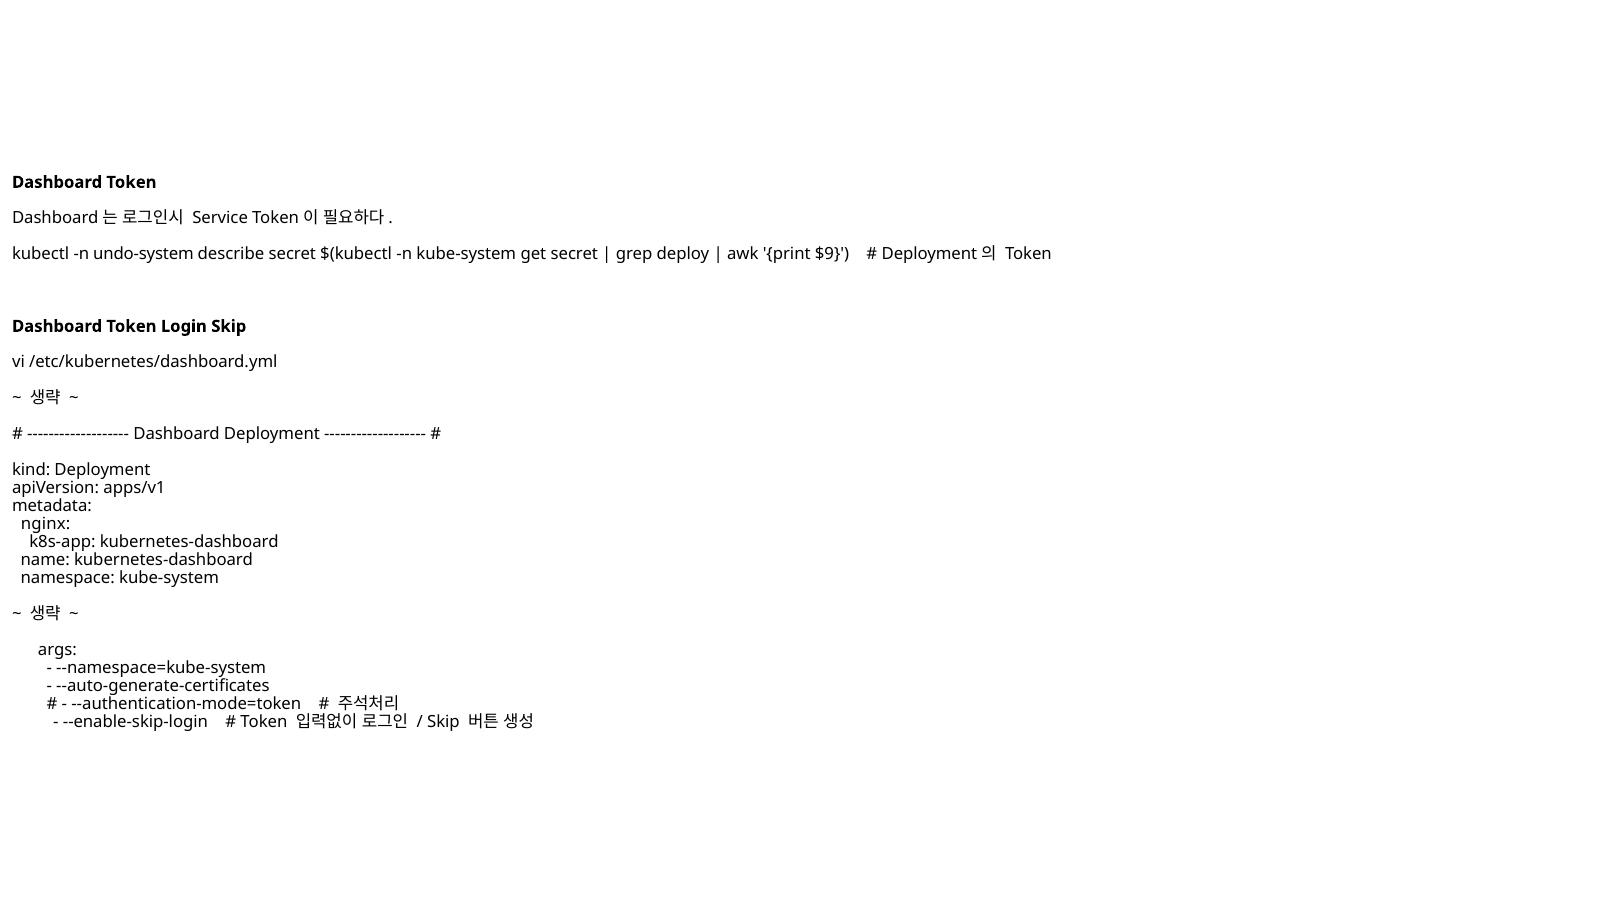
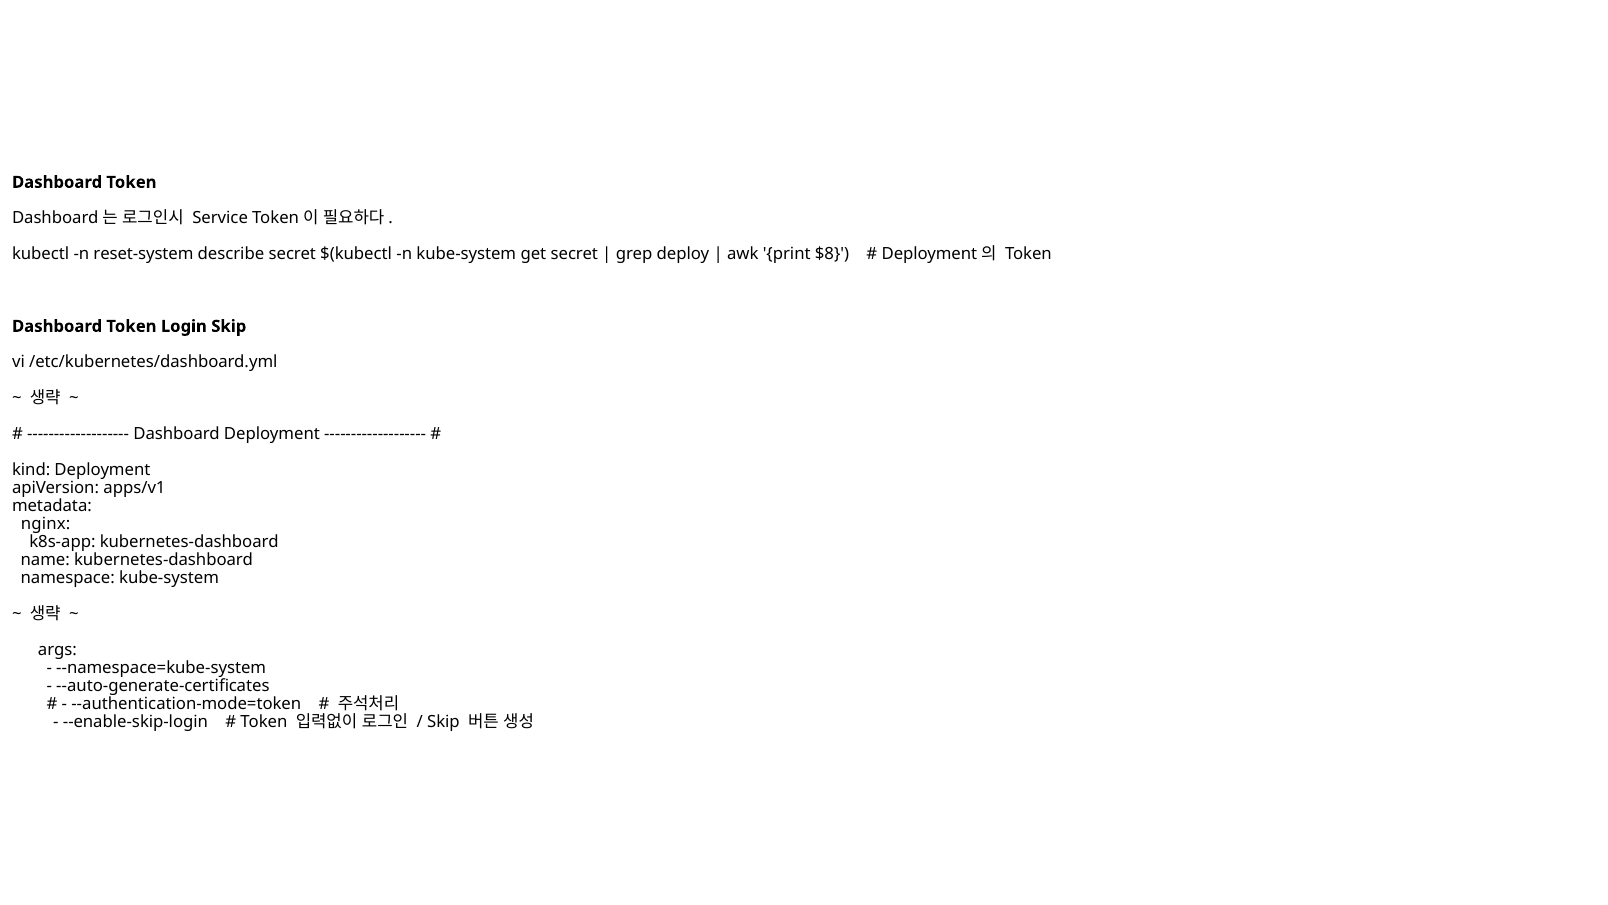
undo-system: undo-system -> reset-system (143, 254)
$9: $9 -> $8 (832, 254)
